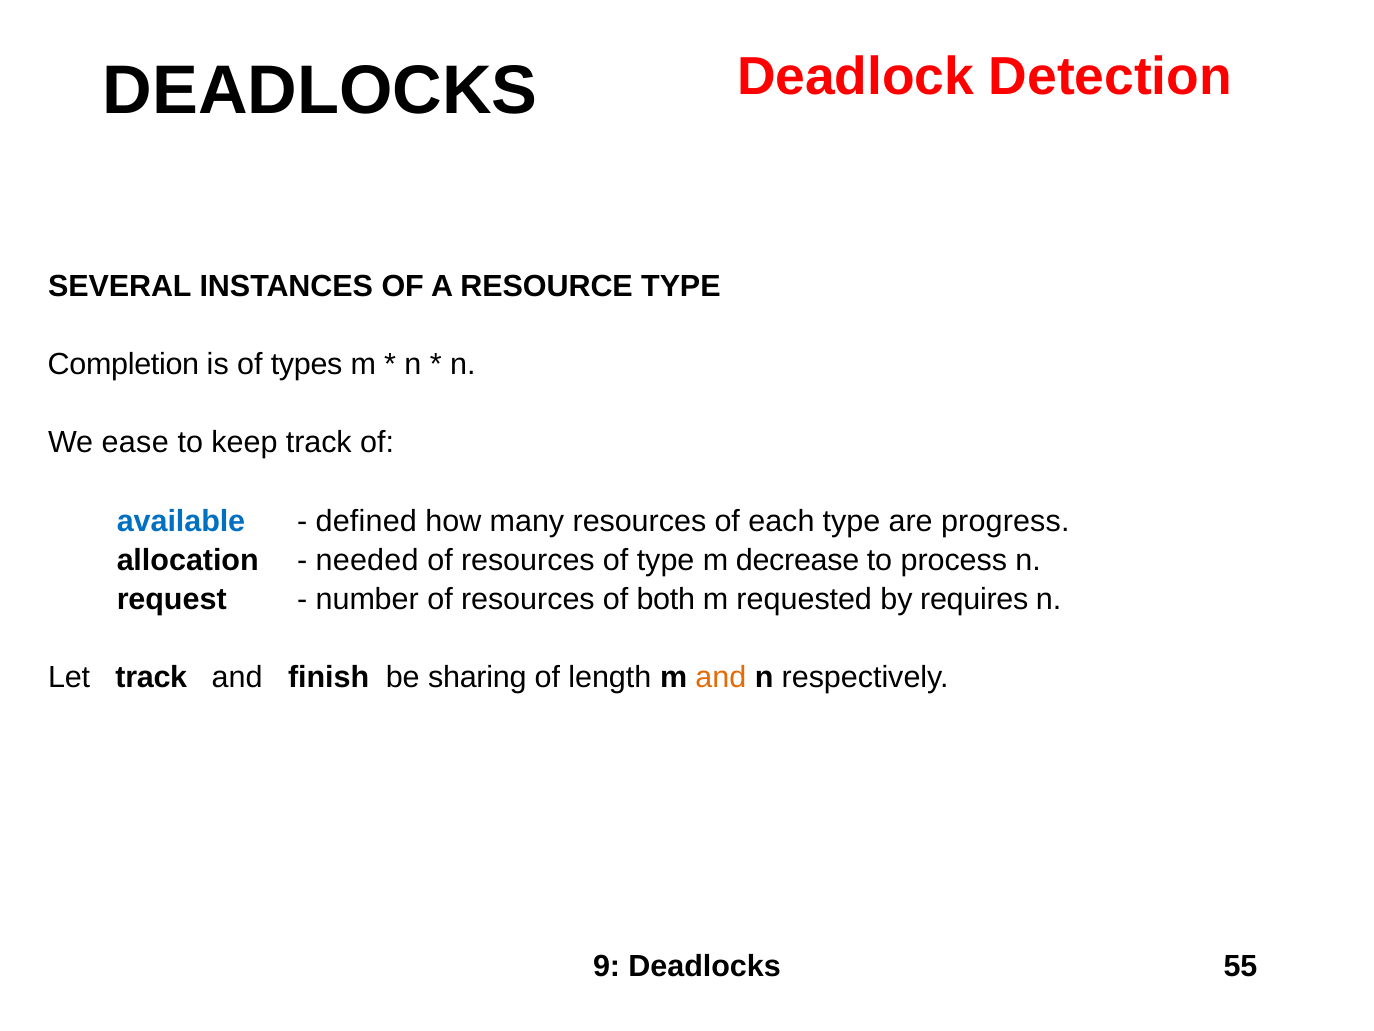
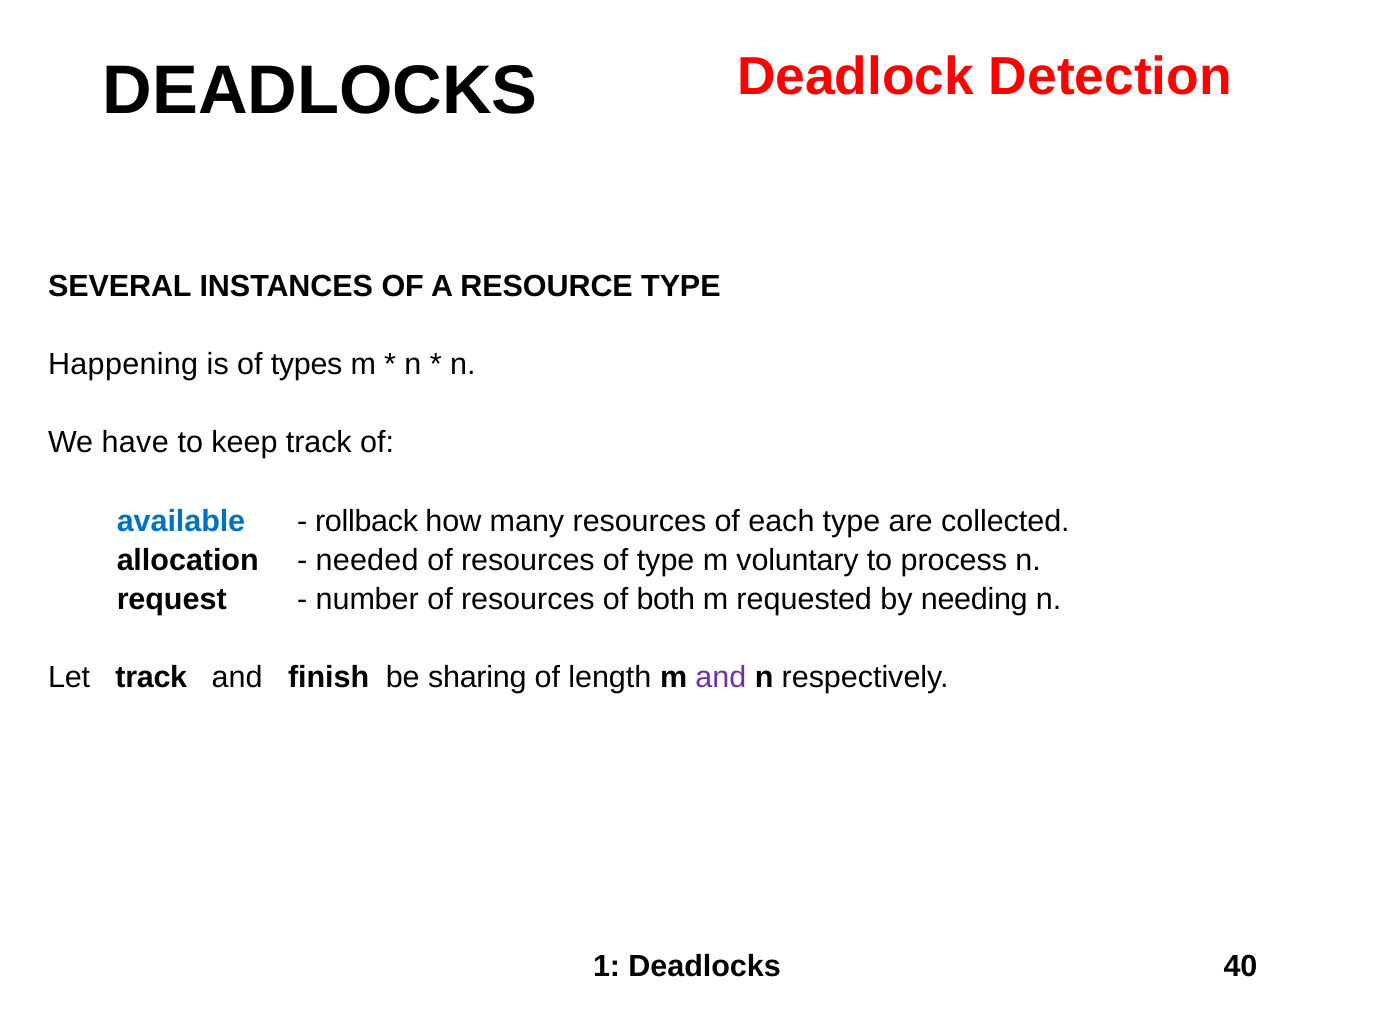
Completion: Completion -> Happening (123, 365)
ease: ease -> have (135, 443)
defined: defined -> rollback (367, 521)
progress: progress -> collected (1005, 521)
decrease: decrease -> voluntary (798, 560)
requires: requires -> needing (974, 599)
and colour: orange -> purple (721, 677)
9: 9 -> 1 (607, 966)
55: 55 -> 40 (1240, 966)
